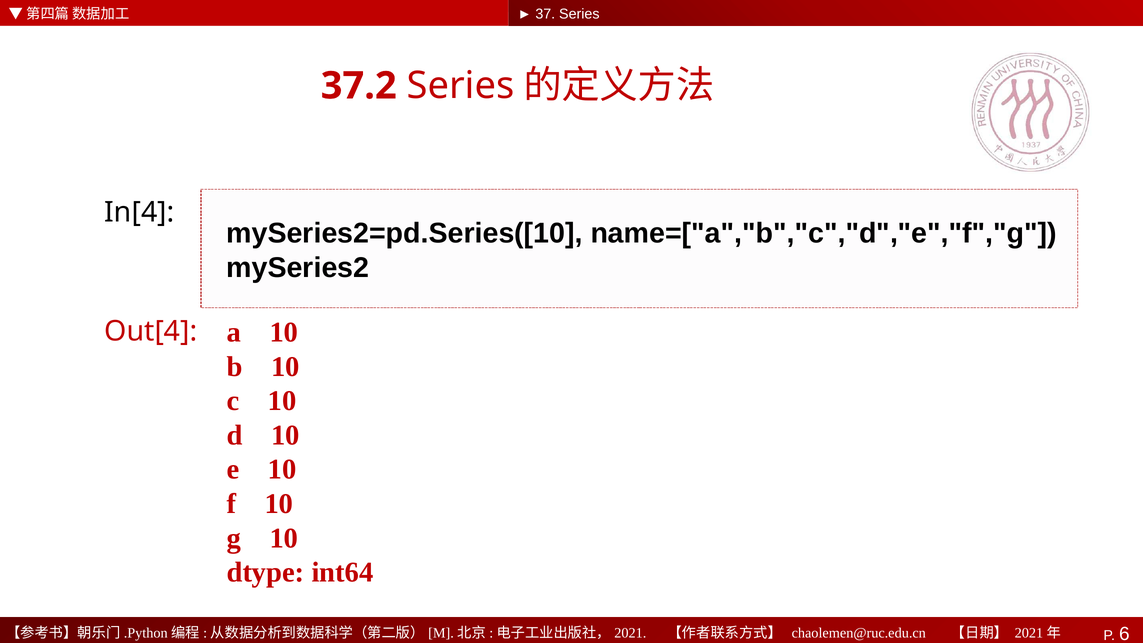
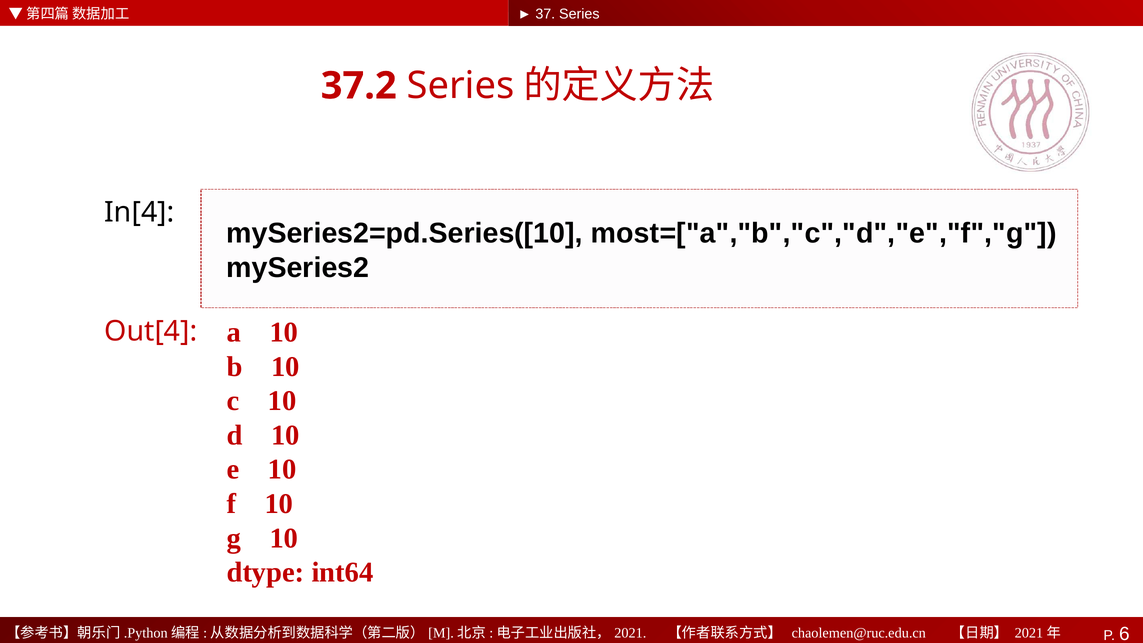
name=["a","b","c","d","e","f","g: name=["a","b","c","d","e","f","g -> most=["a","b","c","d","e","f","g (824, 233)
